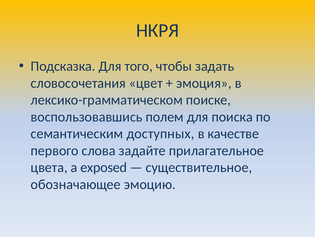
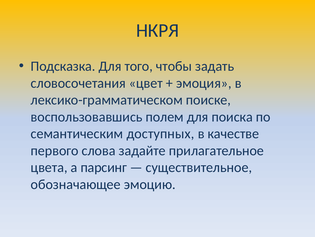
exposed: exposed -> парсинг (104, 167)
